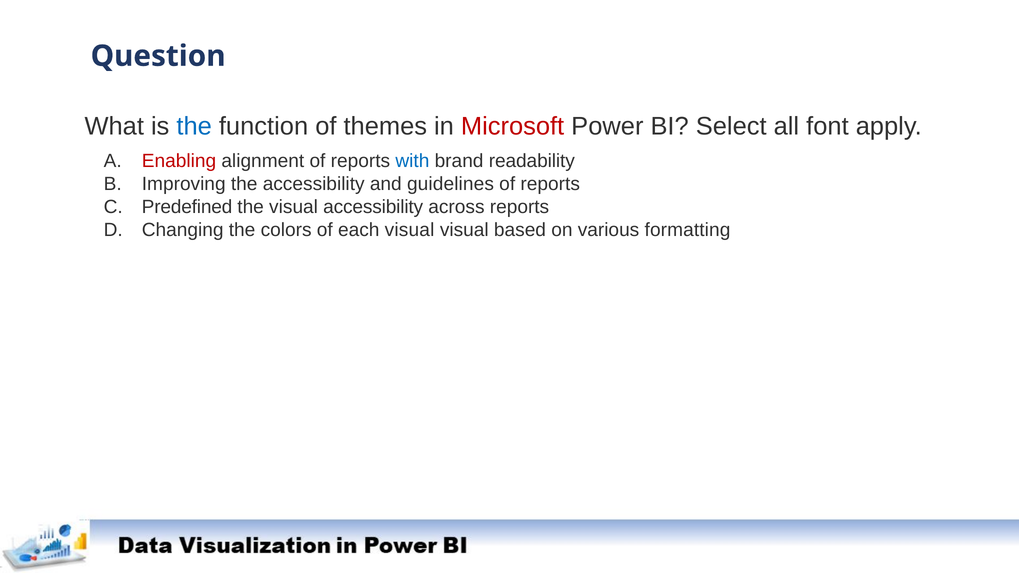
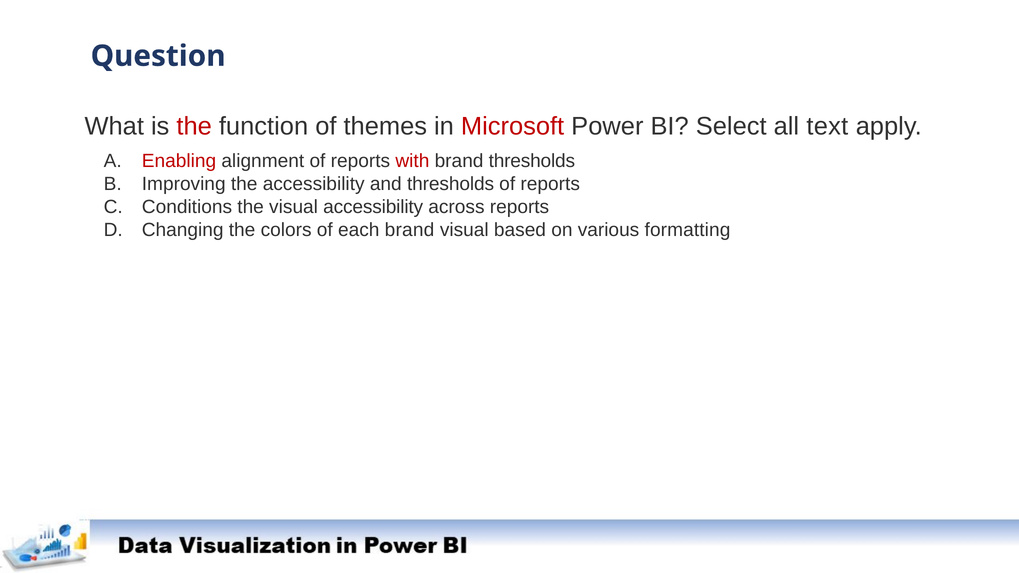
the colour: blue -> red (194, 126)
font: font -> text (827, 126)
with colour: blue -> red (412, 161)
brand readability: readability -> thresholds (532, 161)
and guidelines: guidelines -> thresholds (451, 184)
Predefined: Predefined -> Conditions (187, 207)
each visual: visual -> brand (410, 230)
